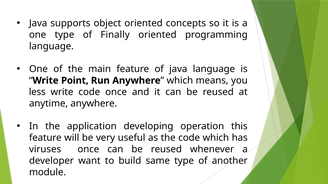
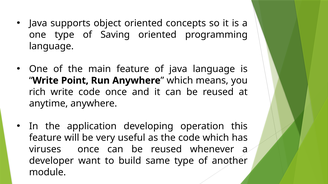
Finally: Finally -> Saving (115, 35)
less: less -> rich (37, 92)
